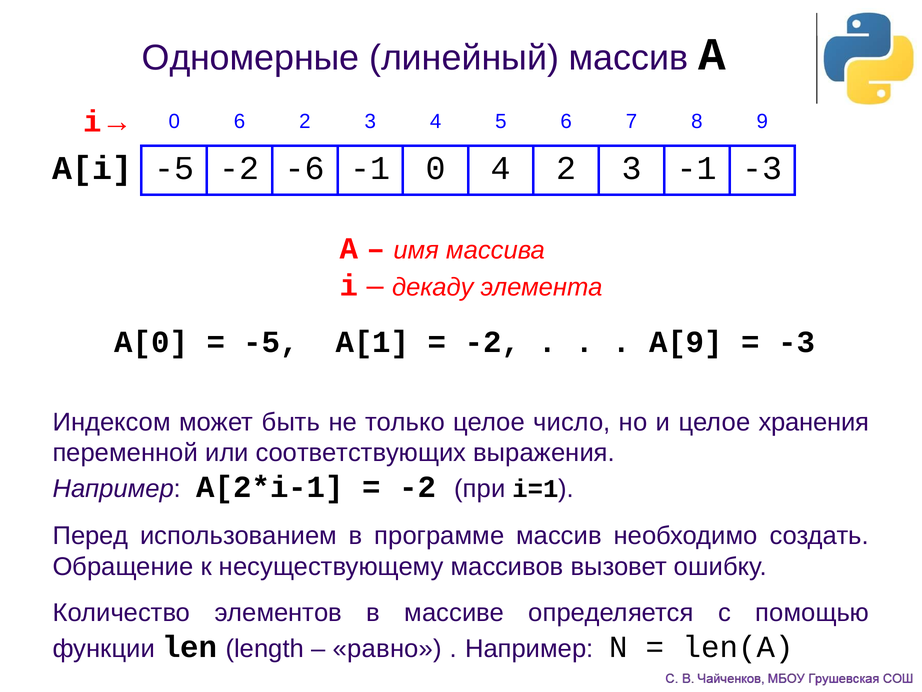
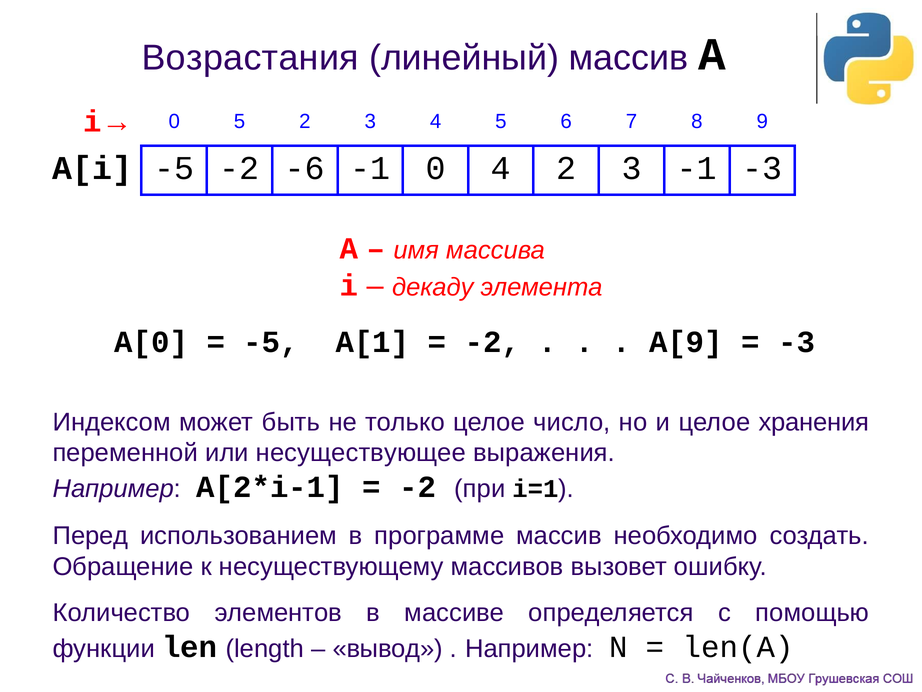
Одномерные: Одномерные -> Возрастания (250, 58)
0 6: 6 -> 5 (240, 121)
соответствующих: соответствующих -> несуществующее (361, 453)
равно: равно -> вывод (388, 648)
